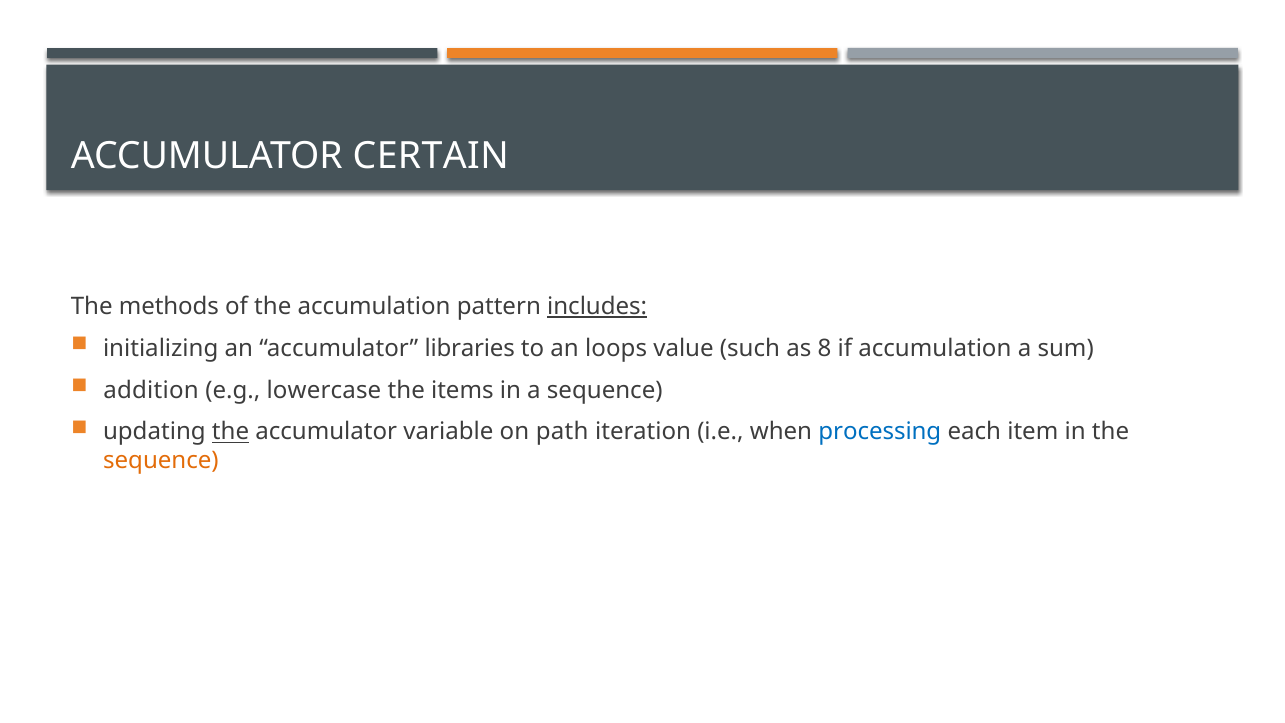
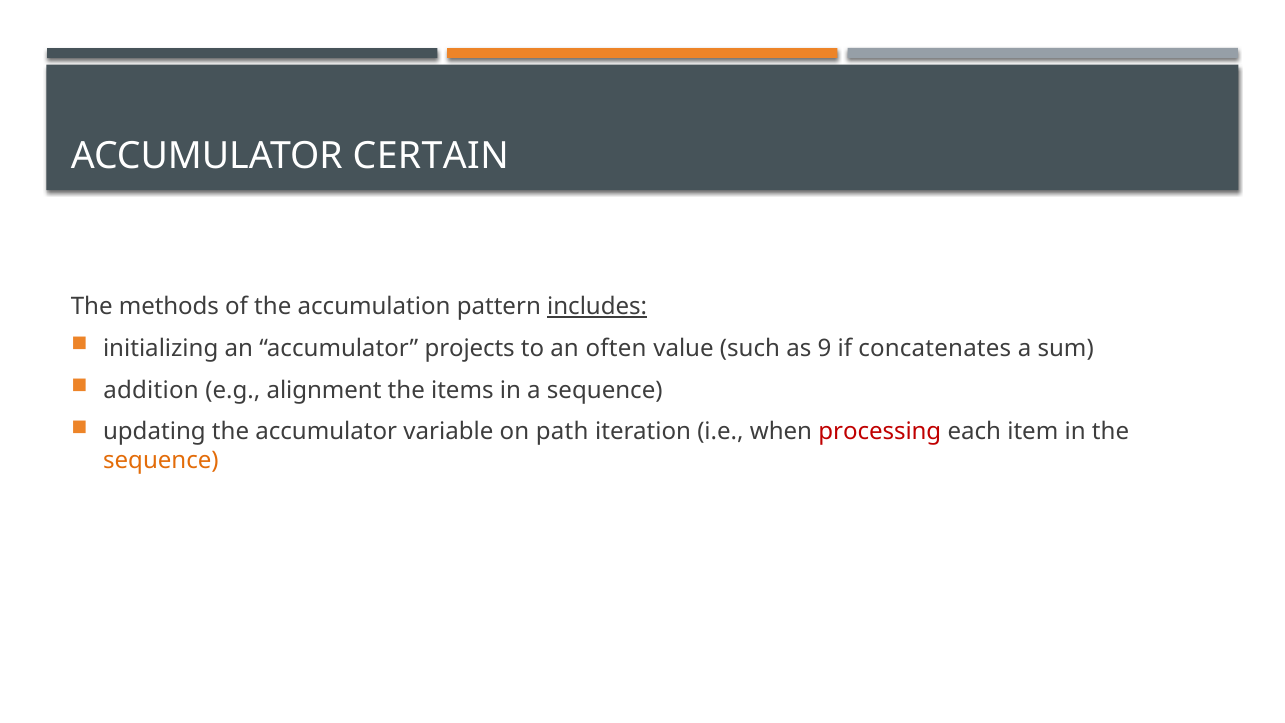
libraries: libraries -> projects (470, 348)
loops: loops -> often (616, 348)
8: 8 -> 9 (824, 348)
if accumulation: accumulation -> concatenates (935, 348)
lowercase: lowercase -> alignment (324, 390)
the underline: present -> none (231, 432)
processing colour: blue -> red (880, 432)
